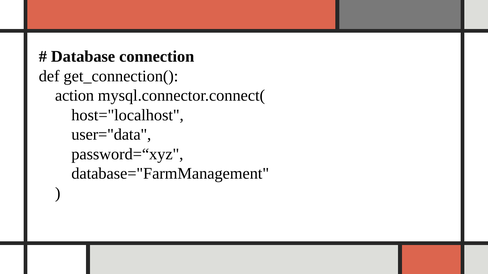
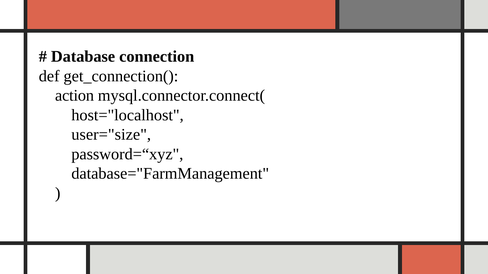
user="data: user="data -> user="size (111, 135)
